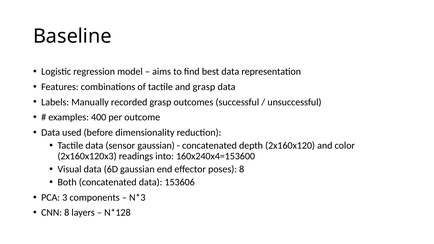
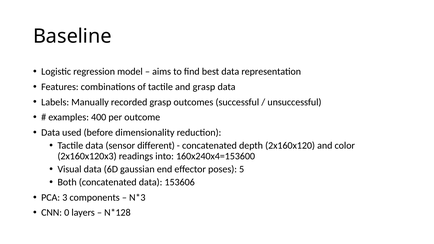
sensor gaussian: gaussian -> different (156, 146)
poses 8: 8 -> 5 (242, 169)
CNN 8: 8 -> 0 (67, 213)
